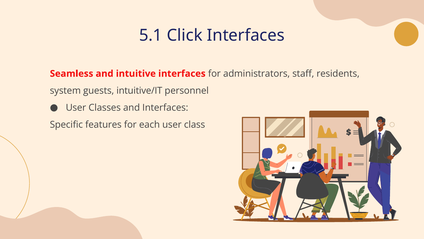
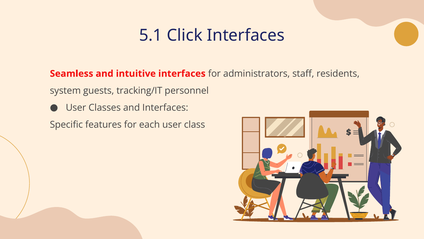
intuitive/IT: intuitive/IT -> tracking/IT (139, 90)
